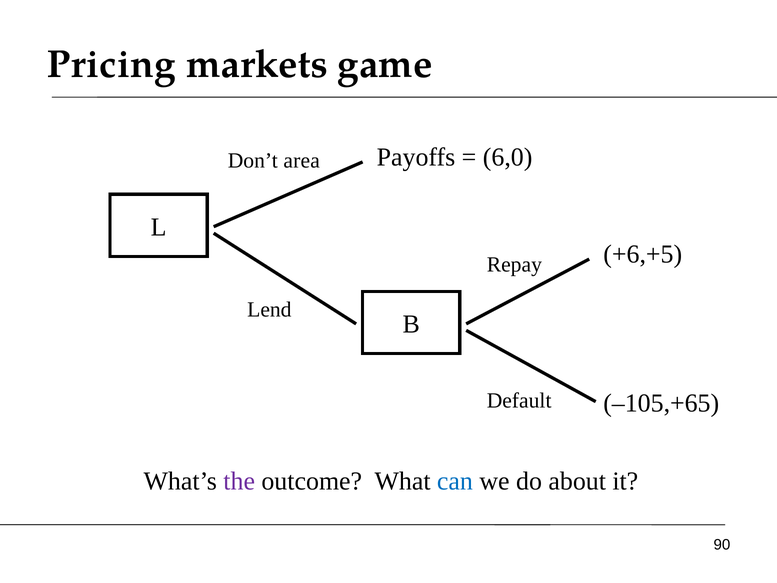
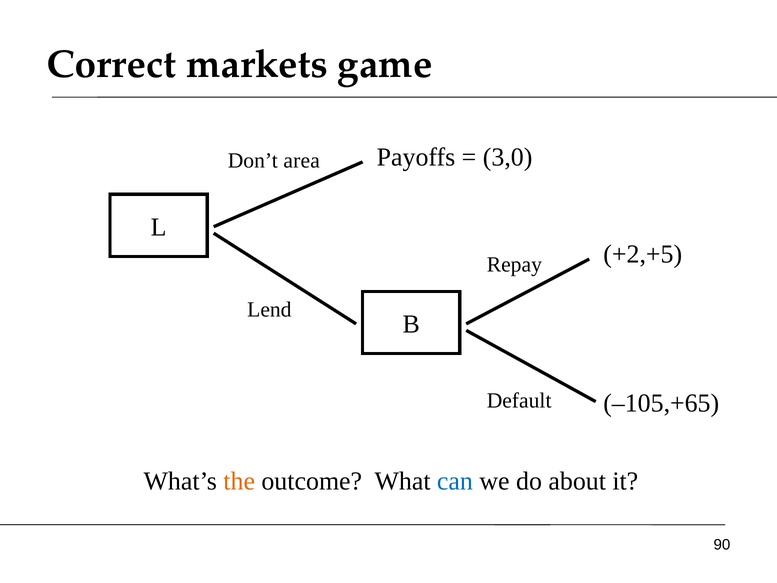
Pricing: Pricing -> Correct (111, 64)
6,0: 6,0 -> 3,0 (508, 157)
+6,+5: +6,+5 -> +2,+5 (643, 254)
the colour: purple -> orange (239, 481)
